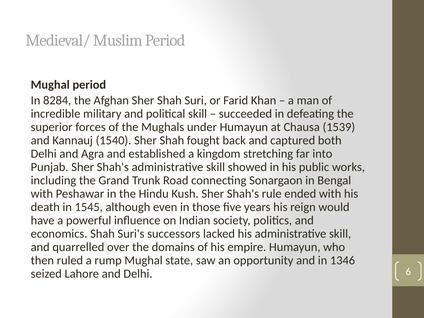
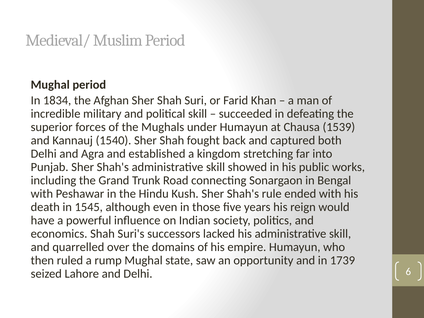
8284: 8284 -> 1834 (57, 100)
1346: 1346 -> 1739 (343, 261)
